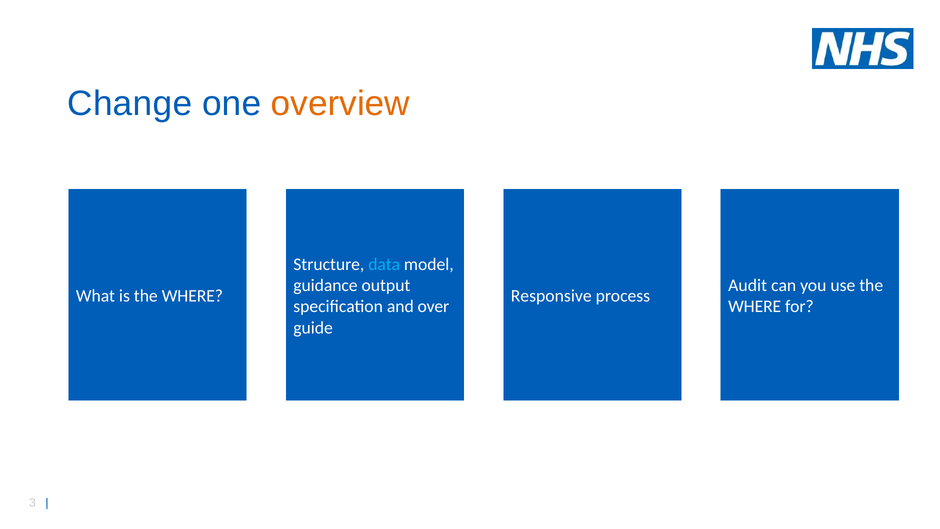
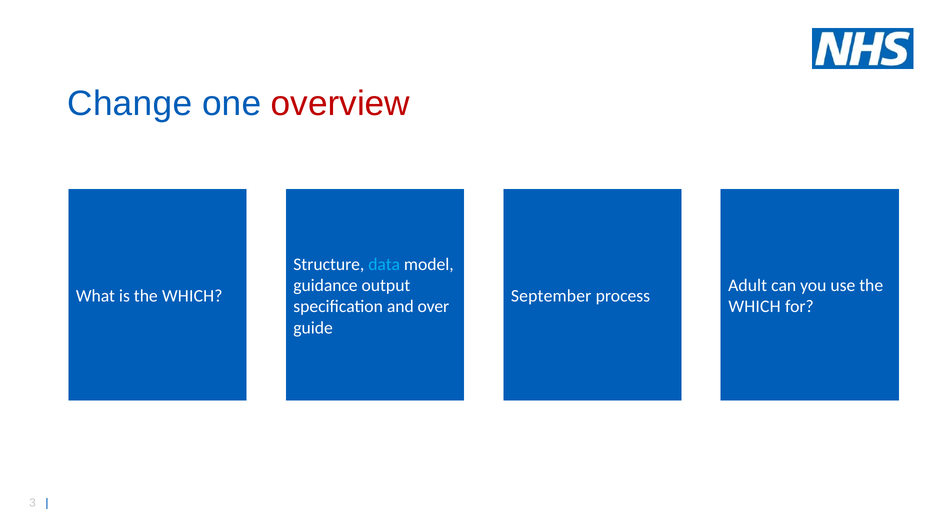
overview colour: orange -> red (340, 103)
Audit: Audit -> Adult (748, 285)
is the WHERE: WHERE -> WHICH (192, 296)
Responsive: Responsive -> September (551, 296)
WHERE: WHERE -> WHICH (755, 306)
